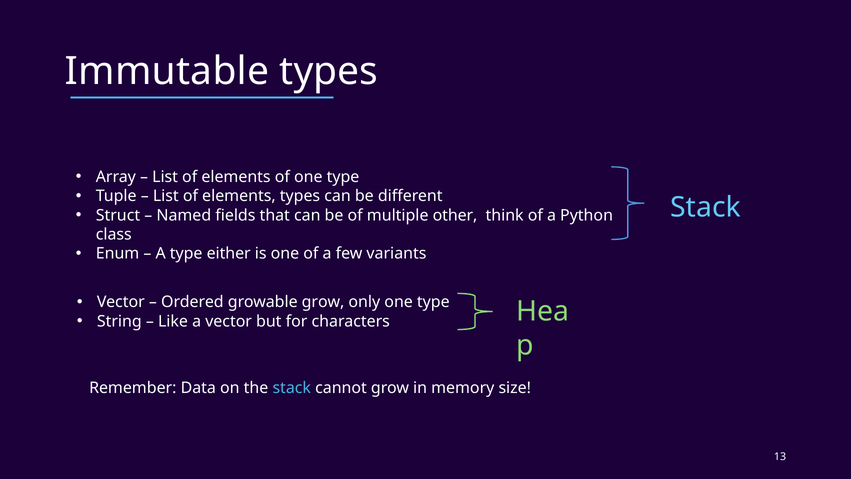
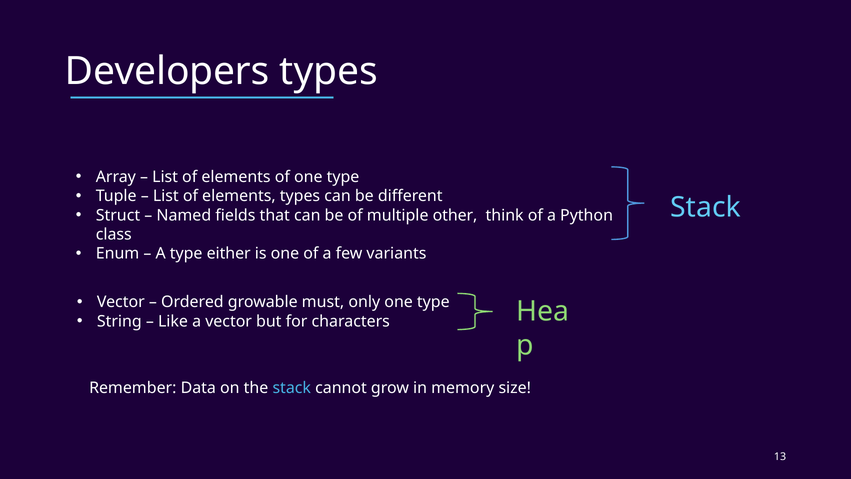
Immutable: Immutable -> Developers (167, 71)
growable grow: grow -> must (323, 302)
